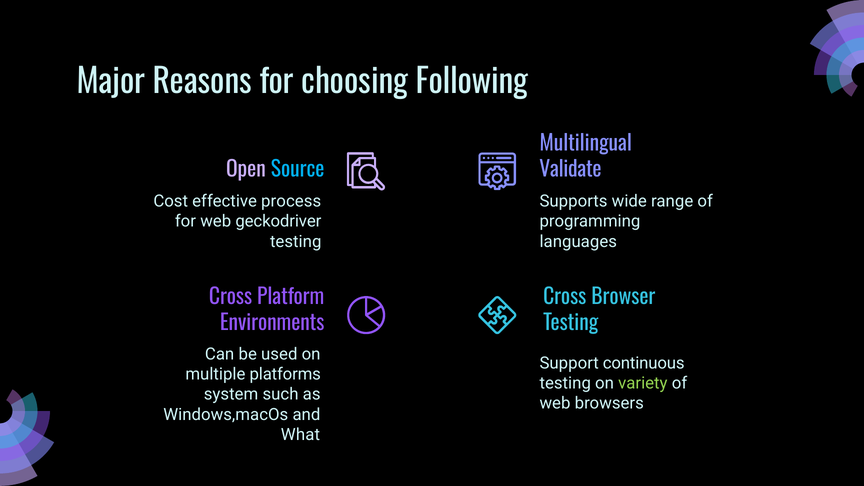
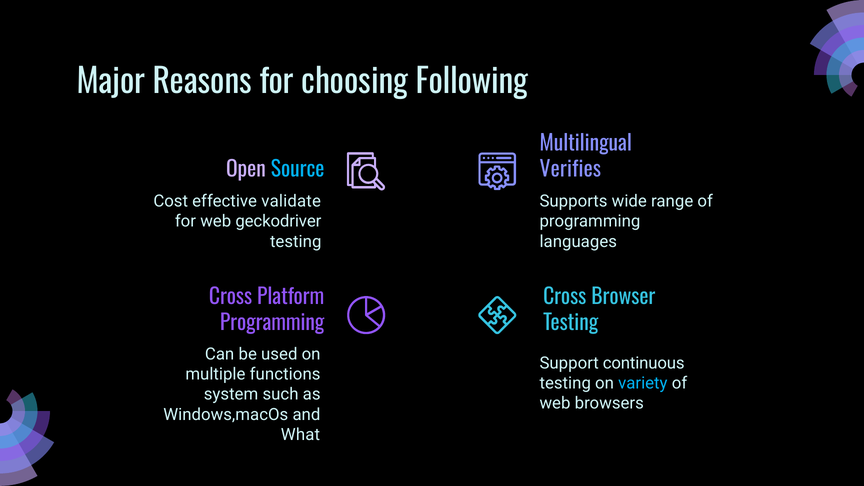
Validate: Validate -> Verifies (570, 170)
process: process -> validate (291, 201)
Environments: Environments -> Programming (272, 323)
platforms: platforms -> functions (285, 374)
variety colour: light green -> light blue (643, 383)
